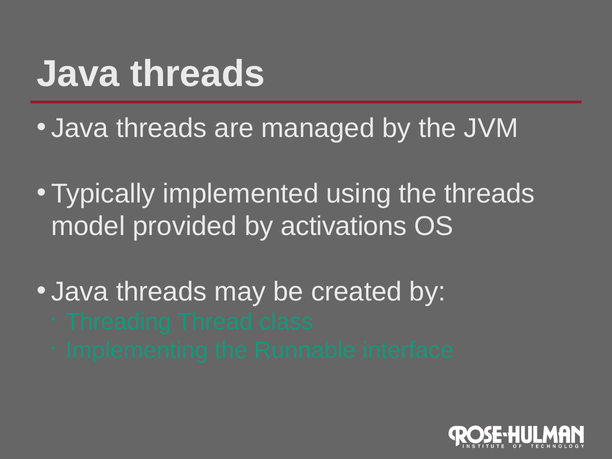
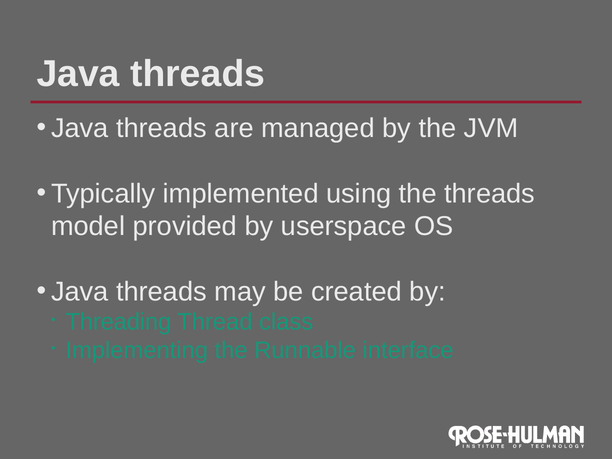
activations: activations -> userspace (344, 226)
